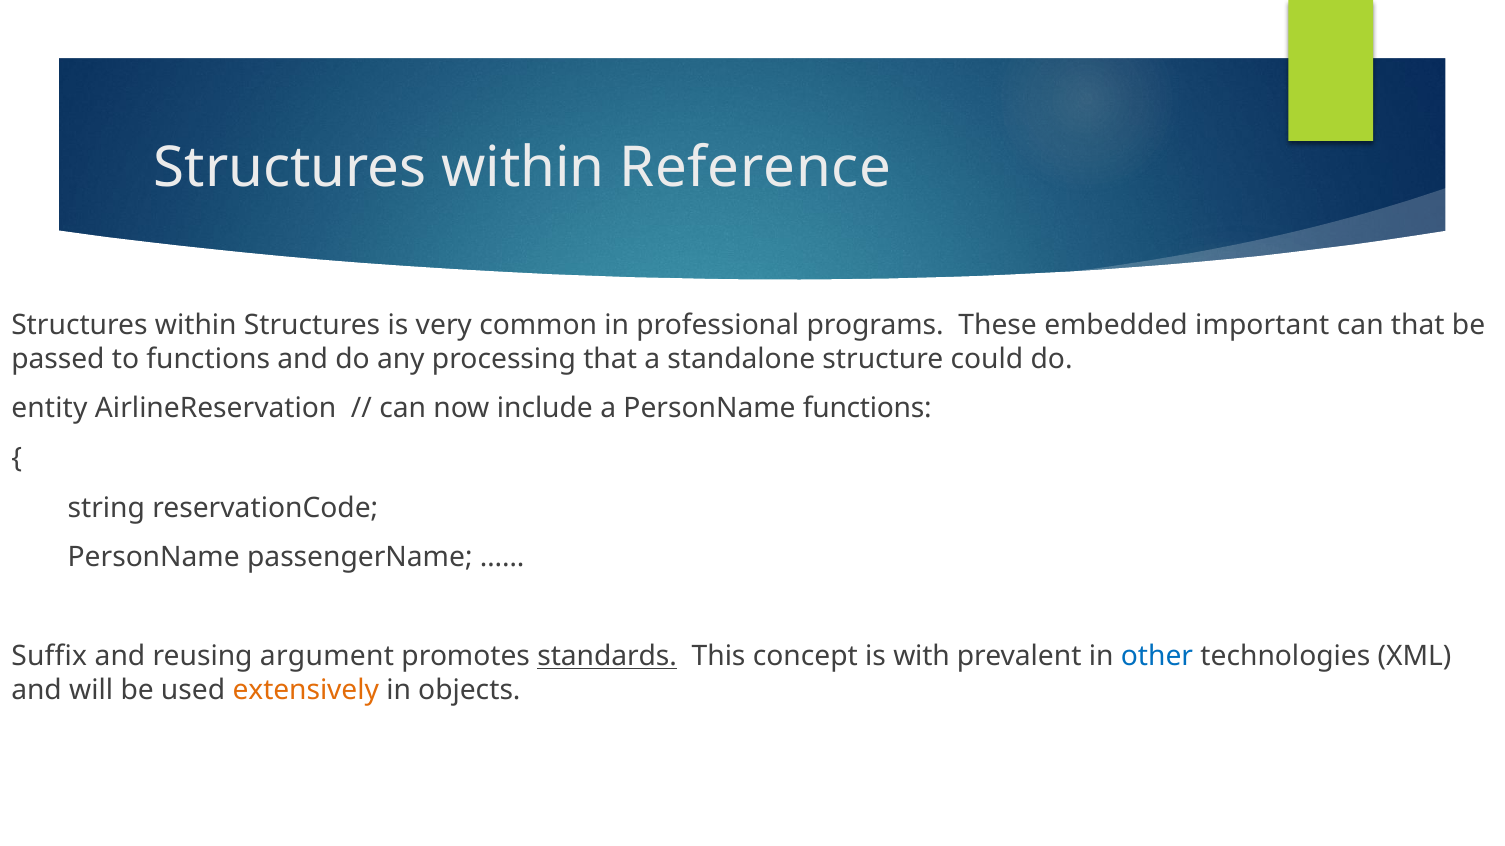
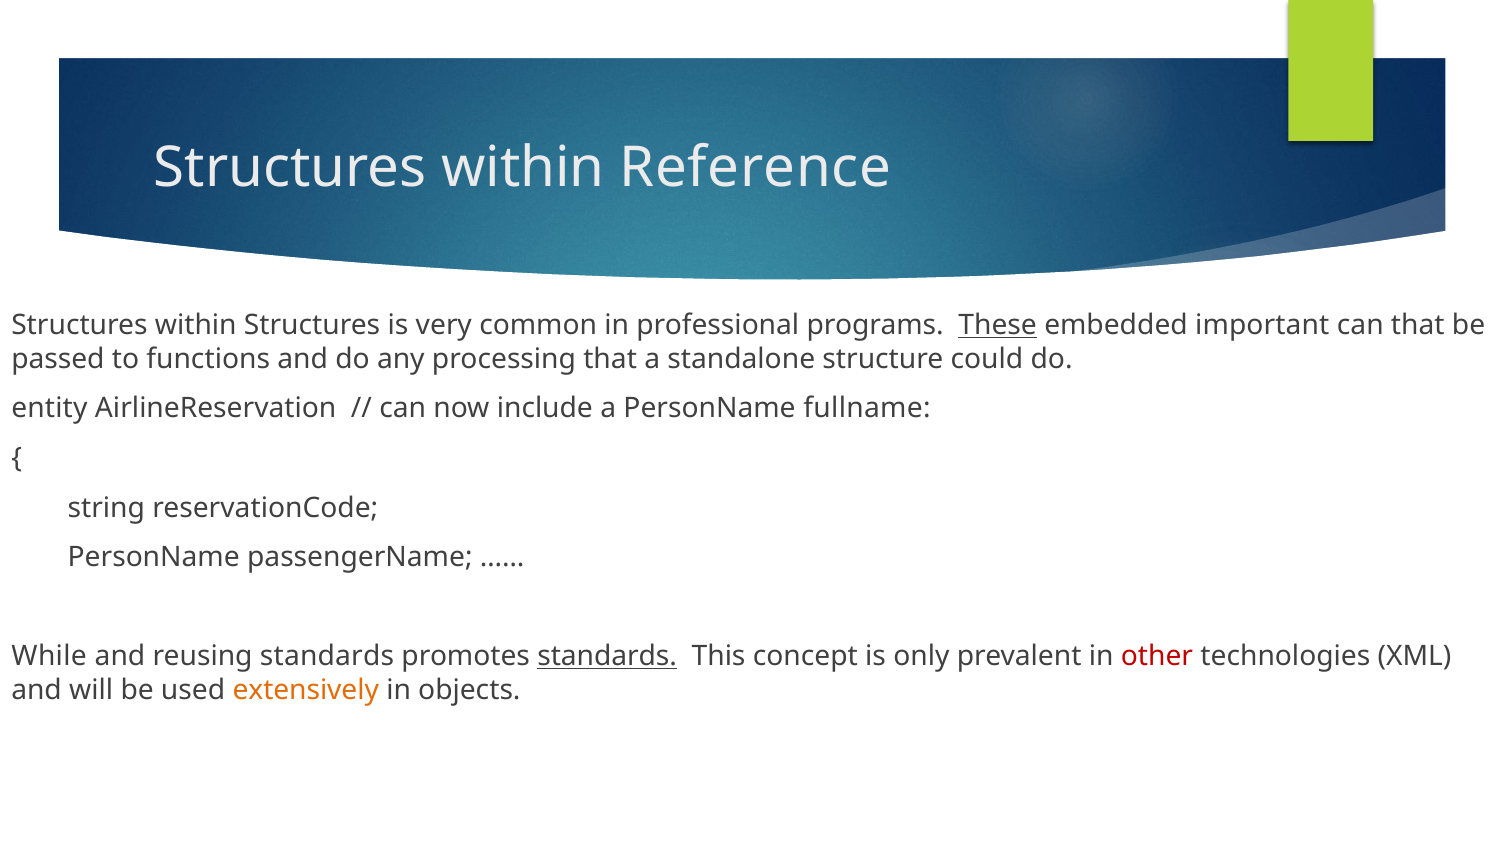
These underline: none -> present (998, 326)
PersonName functions: functions -> fullname (867, 409)
Suffix: Suffix -> While (49, 657)
reusing argument: argument -> standards (327, 657)
with: with -> only (921, 657)
other colour: blue -> red (1157, 657)
